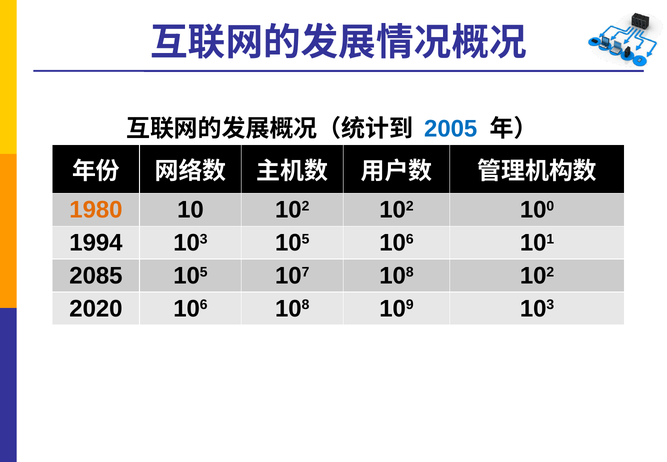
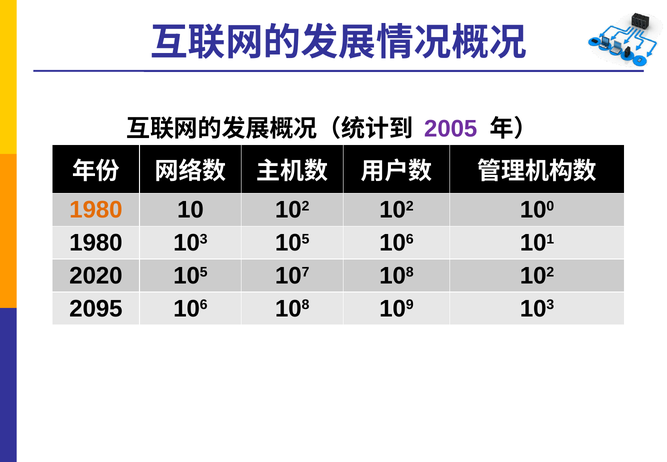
2005 colour: blue -> purple (451, 129)
1994: 1994 -> 1980 (96, 243)
2085: 2085 -> 2020 (96, 276)
2020: 2020 -> 2095 (96, 309)
